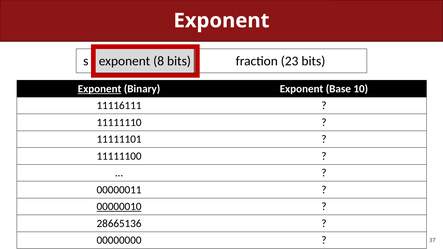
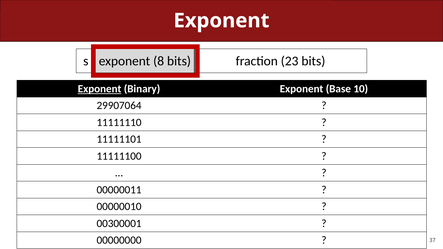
11116111: 11116111 -> 29907064 (119, 106)
00000010 underline: present -> none (119, 207)
28665136: 28665136 -> 00300001 (119, 224)
